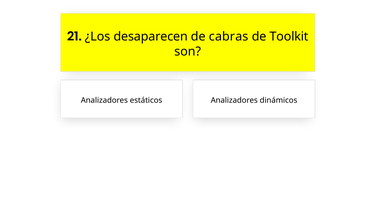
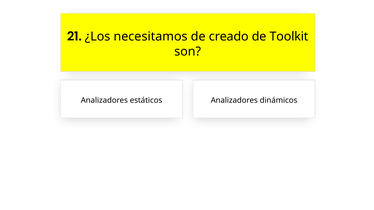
desaparecen: desaparecen -> necesitamos (151, 37)
cabras: cabras -> creado (229, 37)
